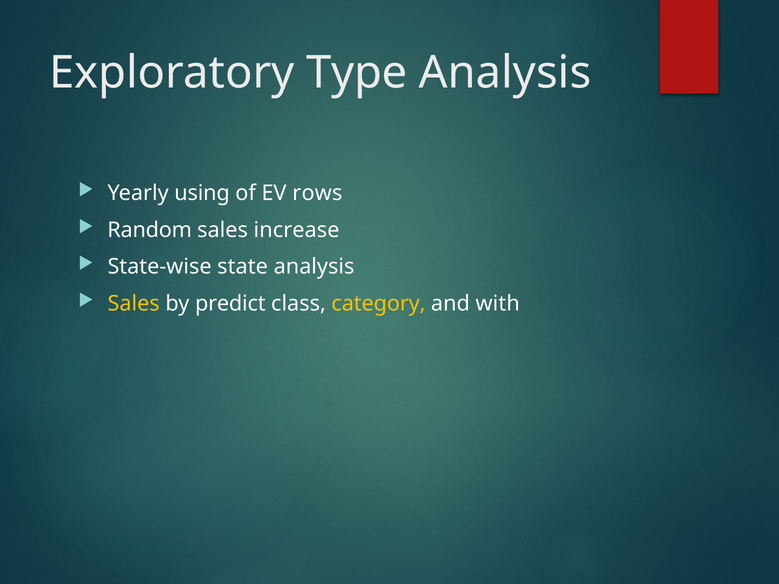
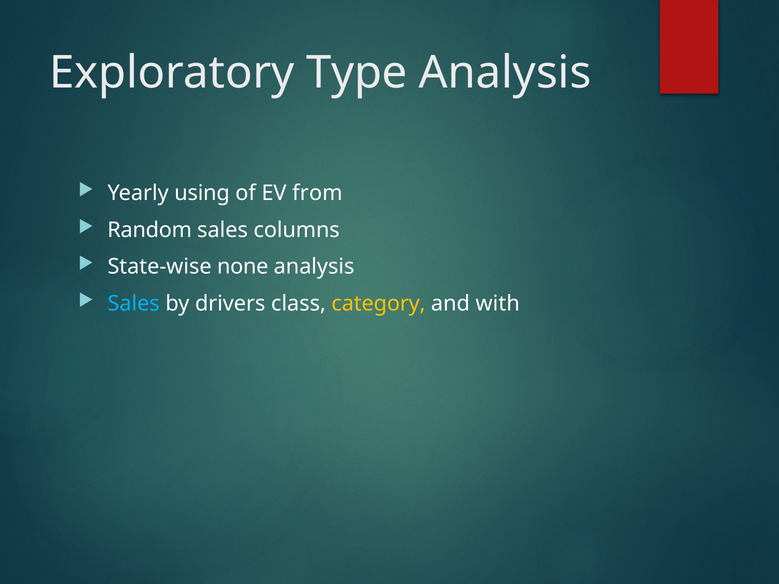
rows: rows -> from (317, 193)
increase: increase -> columns (297, 230)
state: state -> none (243, 267)
Sales colour: yellow -> light blue (134, 304)
predict: predict -> drivers (230, 304)
